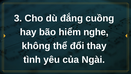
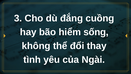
nghe: nghe -> sống (96, 32)
